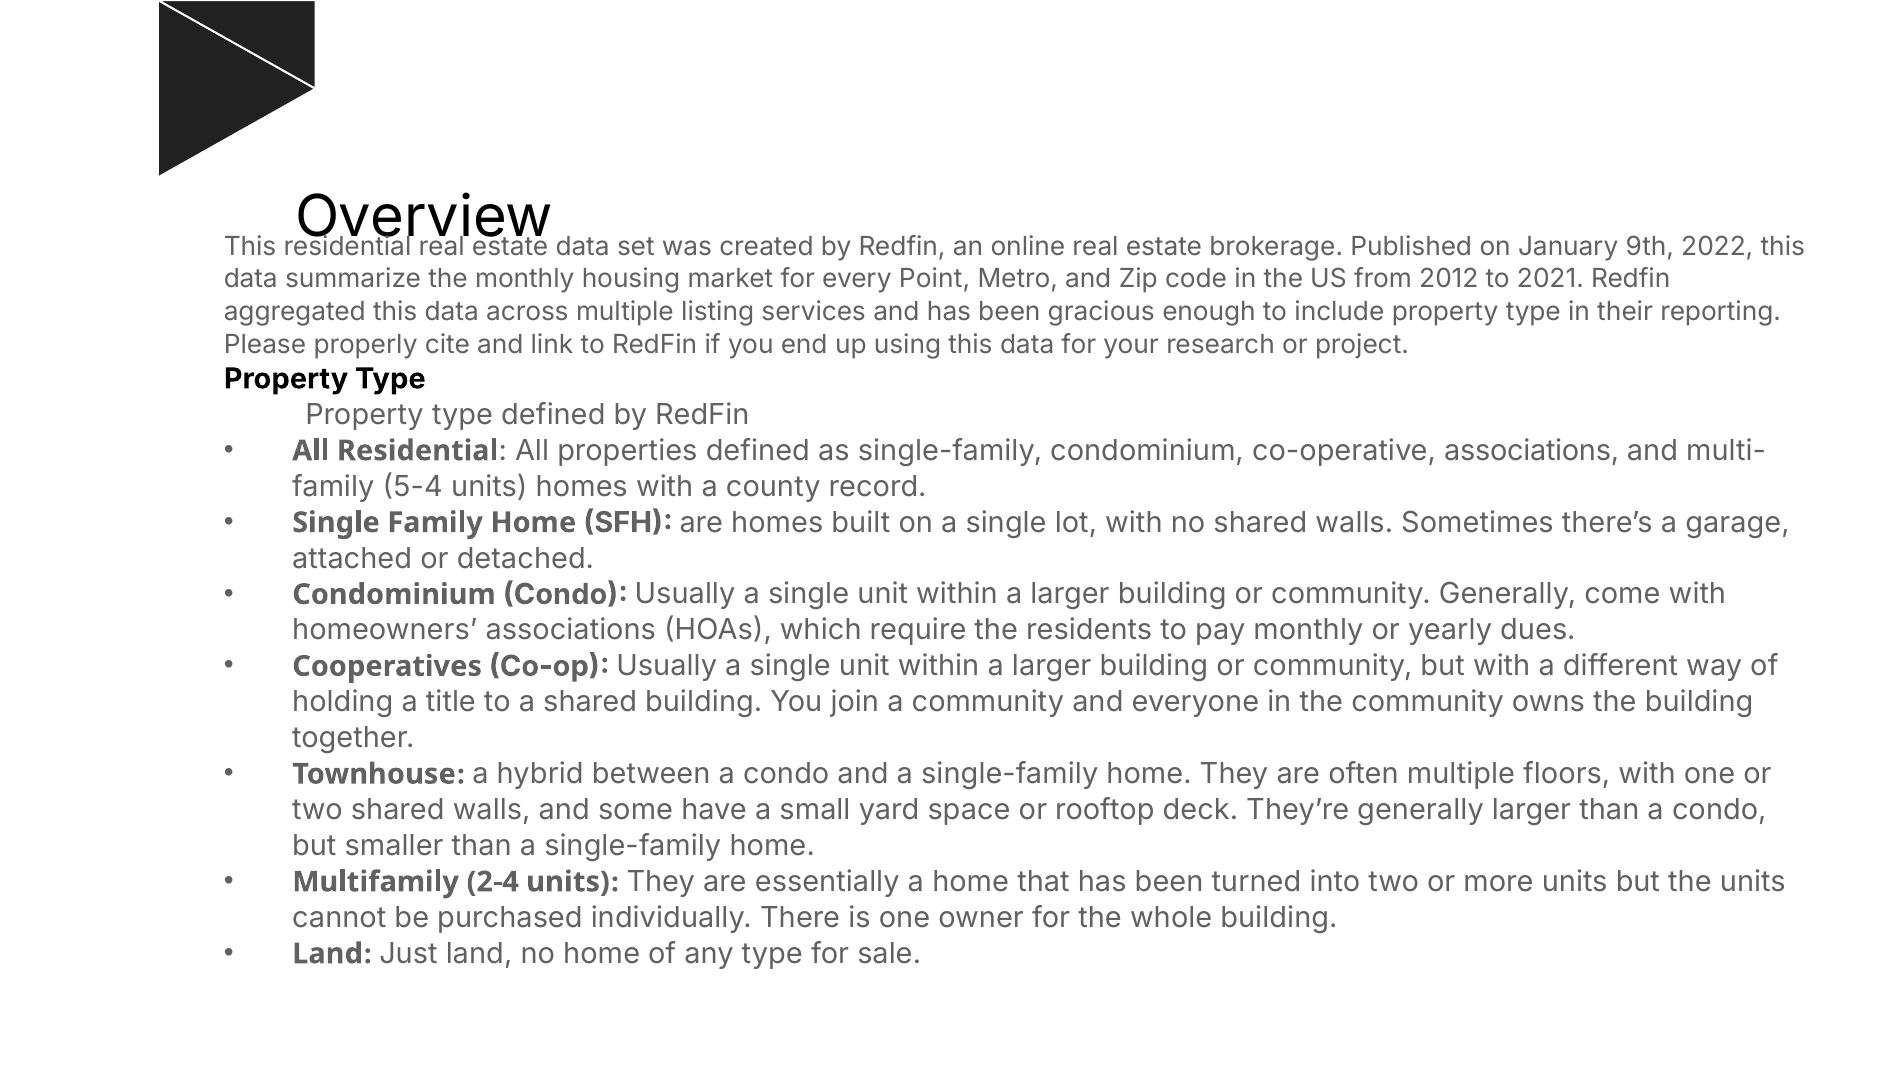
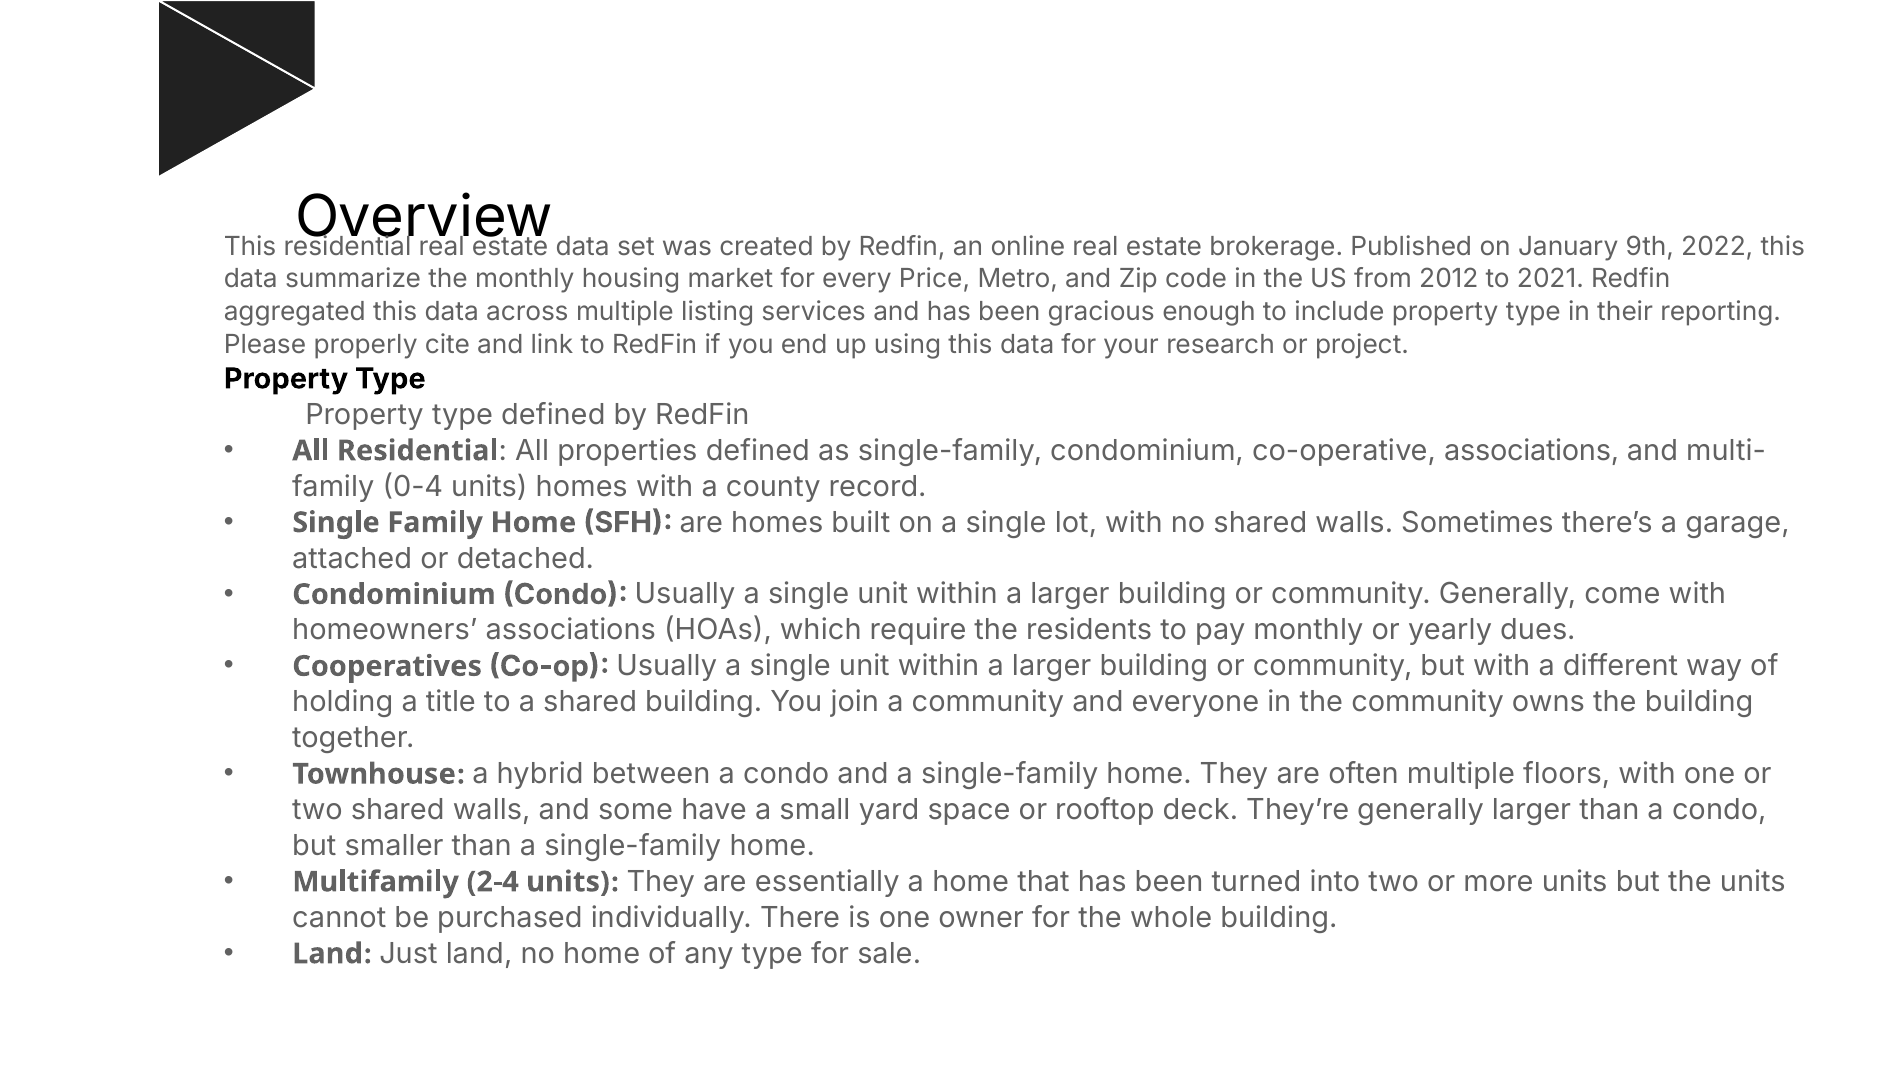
Point: Point -> Price (935, 279)
5-4: 5-4 -> 0-4 (413, 487)
